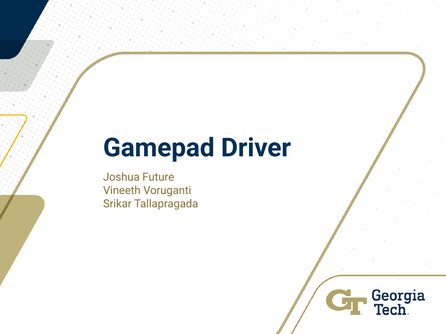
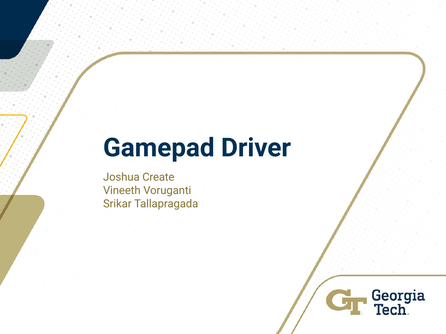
Future: Future -> Create (158, 177)
